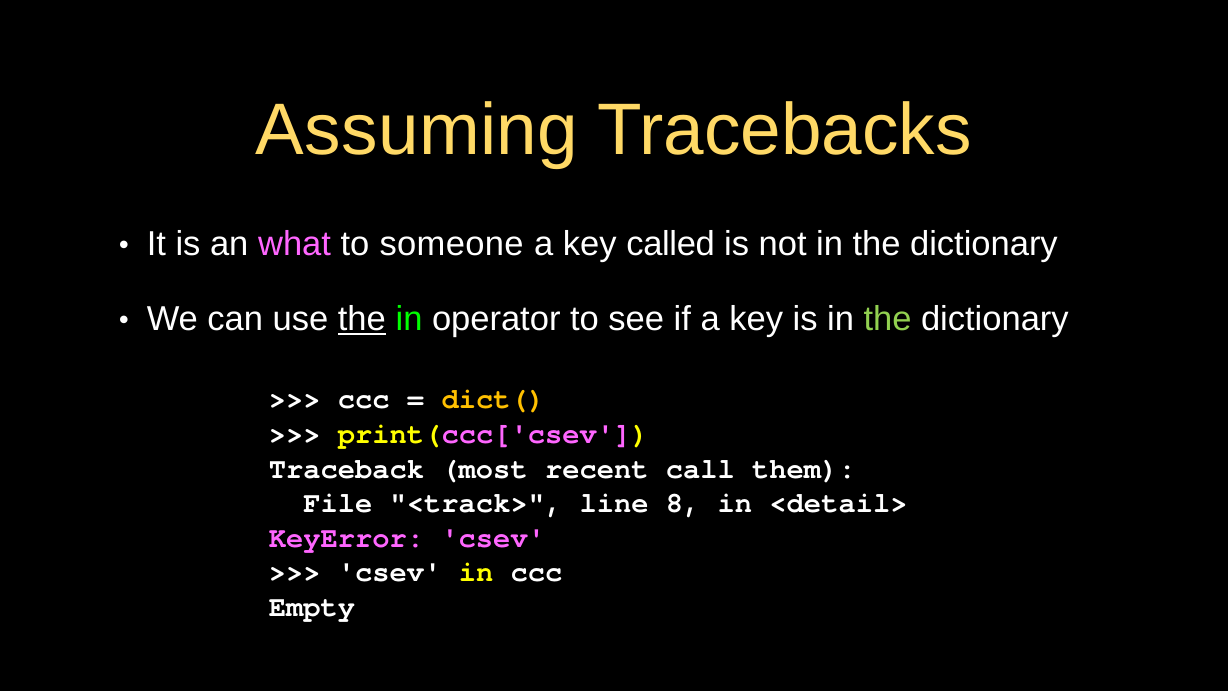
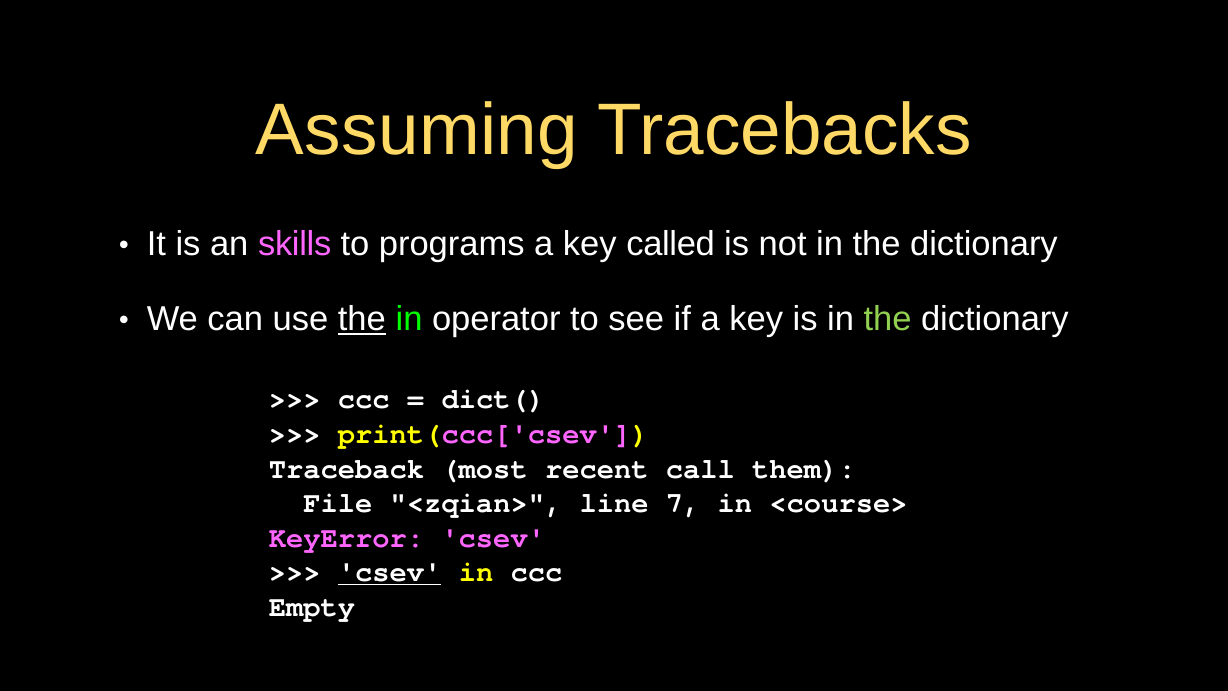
what: what -> skills (295, 244)
someone: someone -> programs (452, 244)
dict( colour: yellow -> white (493, 399)
<track>: <track> -> <zqian> (476, 503)
8: 8 -> 7 (683, 503)
<detail>: <detail> -> <course> (839, 503)
csev underline: none -> present (390, 572)
